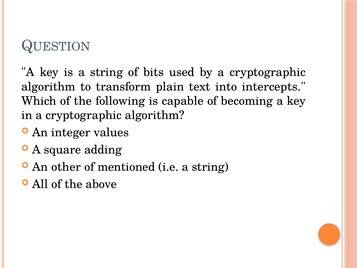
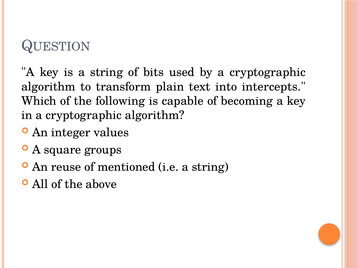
adding: adding -> groups (103, 150)
other: other -> reuse (66, 167)
